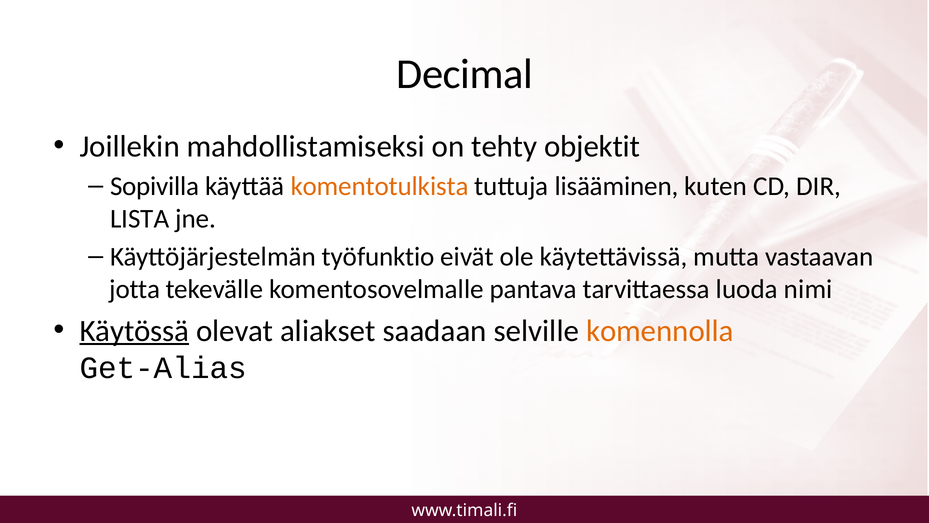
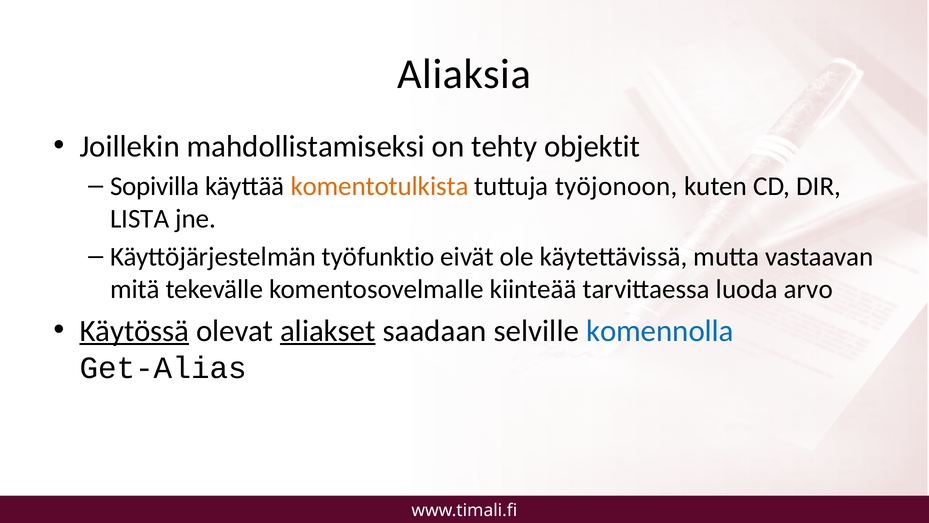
Decimal: Decimal -> Aliaksia (464, 74)
lisääminen: lisääminen -> työjonoon (616, 186)
jotta: jotta -> mitä (135, 289)
pantava: pantava -> kiinteää (533, 289)
nimi: nimi -> arvo (808, 289)
aliakset underline: none -> present (328, 331)
komennolla colour: orange -> blue (660, 331)
